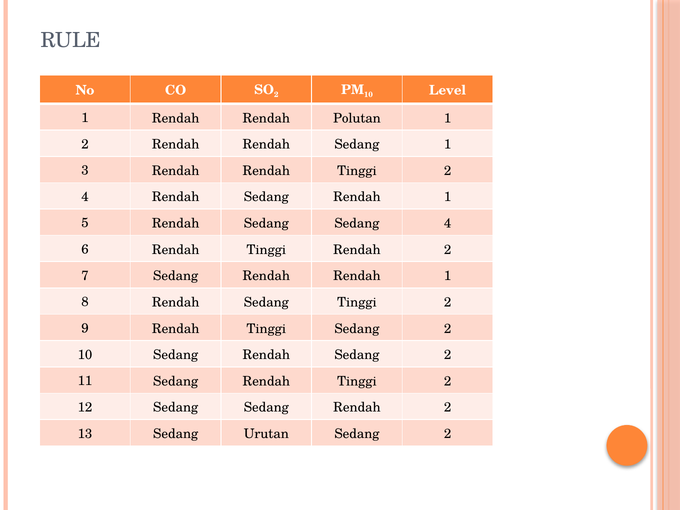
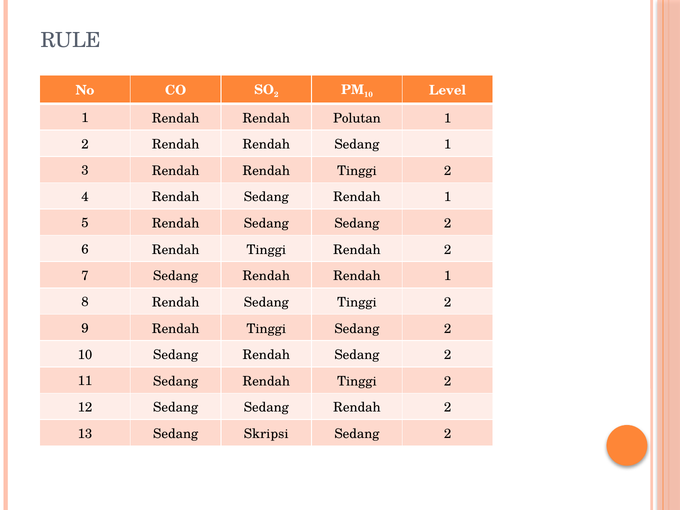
Sedang Sedang 4: 4 -> 2 (448, 223)
Urutan: Urutan -> Skripsi (266, 434)
